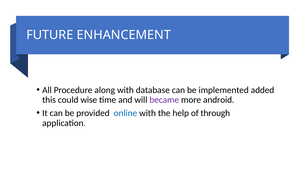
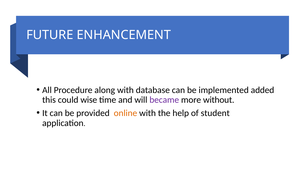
android: android -> without (219, 100)
online colour: blue -> orange (125, 113)
through: through -> student (215, 113)
